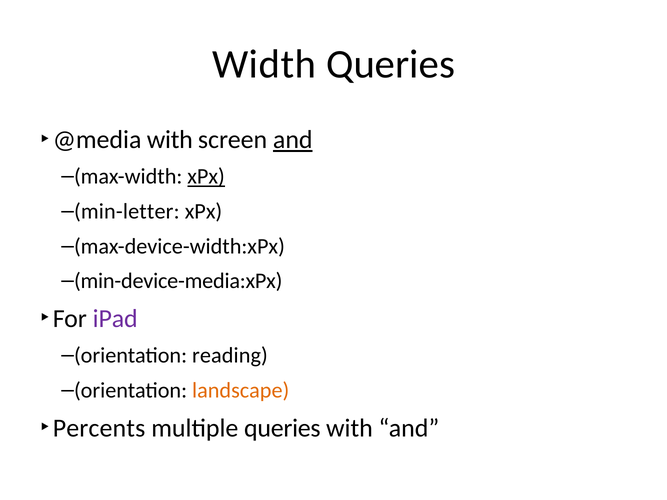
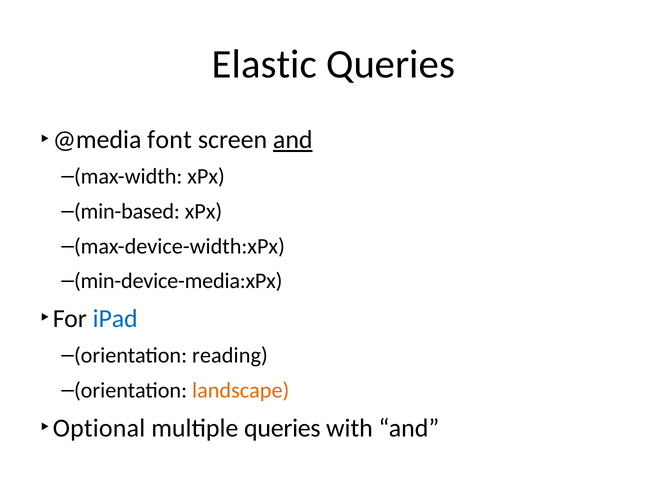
Width: Width -> Elastic (264, 65)
@media with: with -> font (170, 140)
xPx underline: present -> none (206, 177)
min-letter: min-letter -> min-based (127, 212)
iPad colour: purple -> blue (115, 319)
Percents: Percents -> Optional (99, 428)
